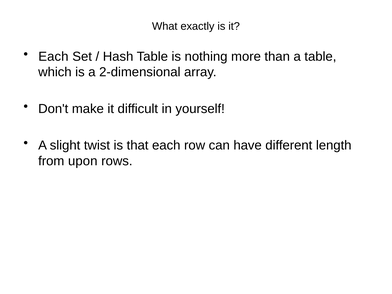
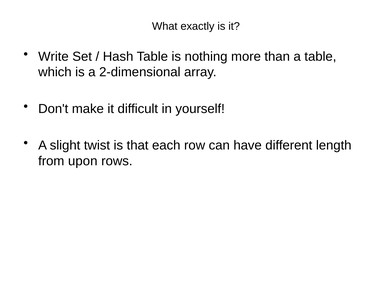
Each: Each -> Write (53, 56)
